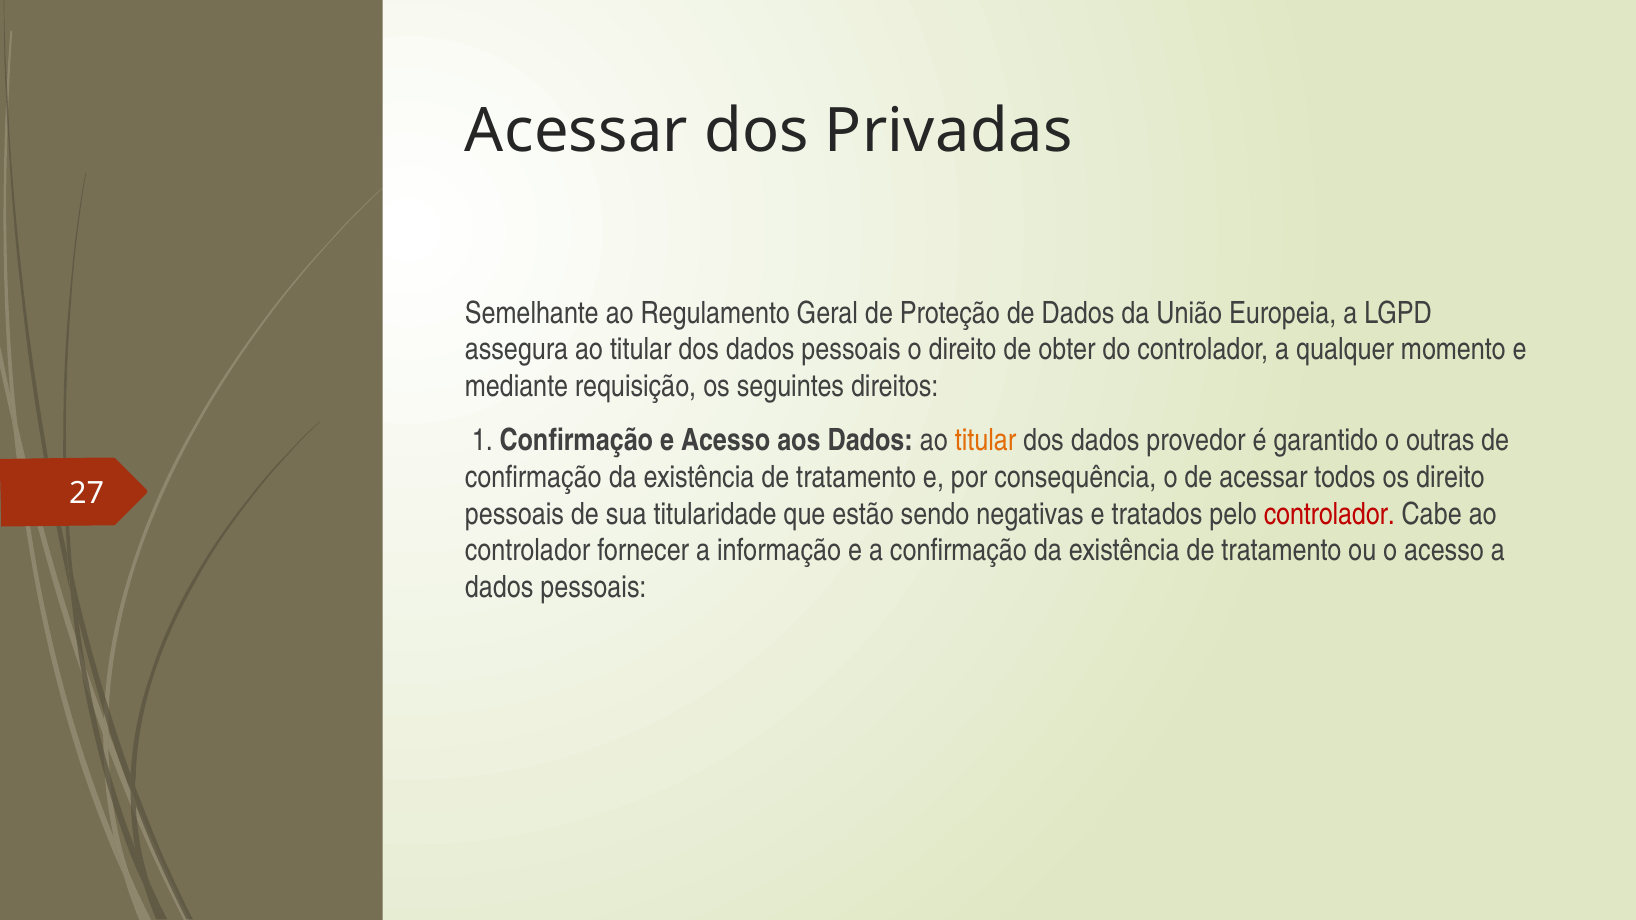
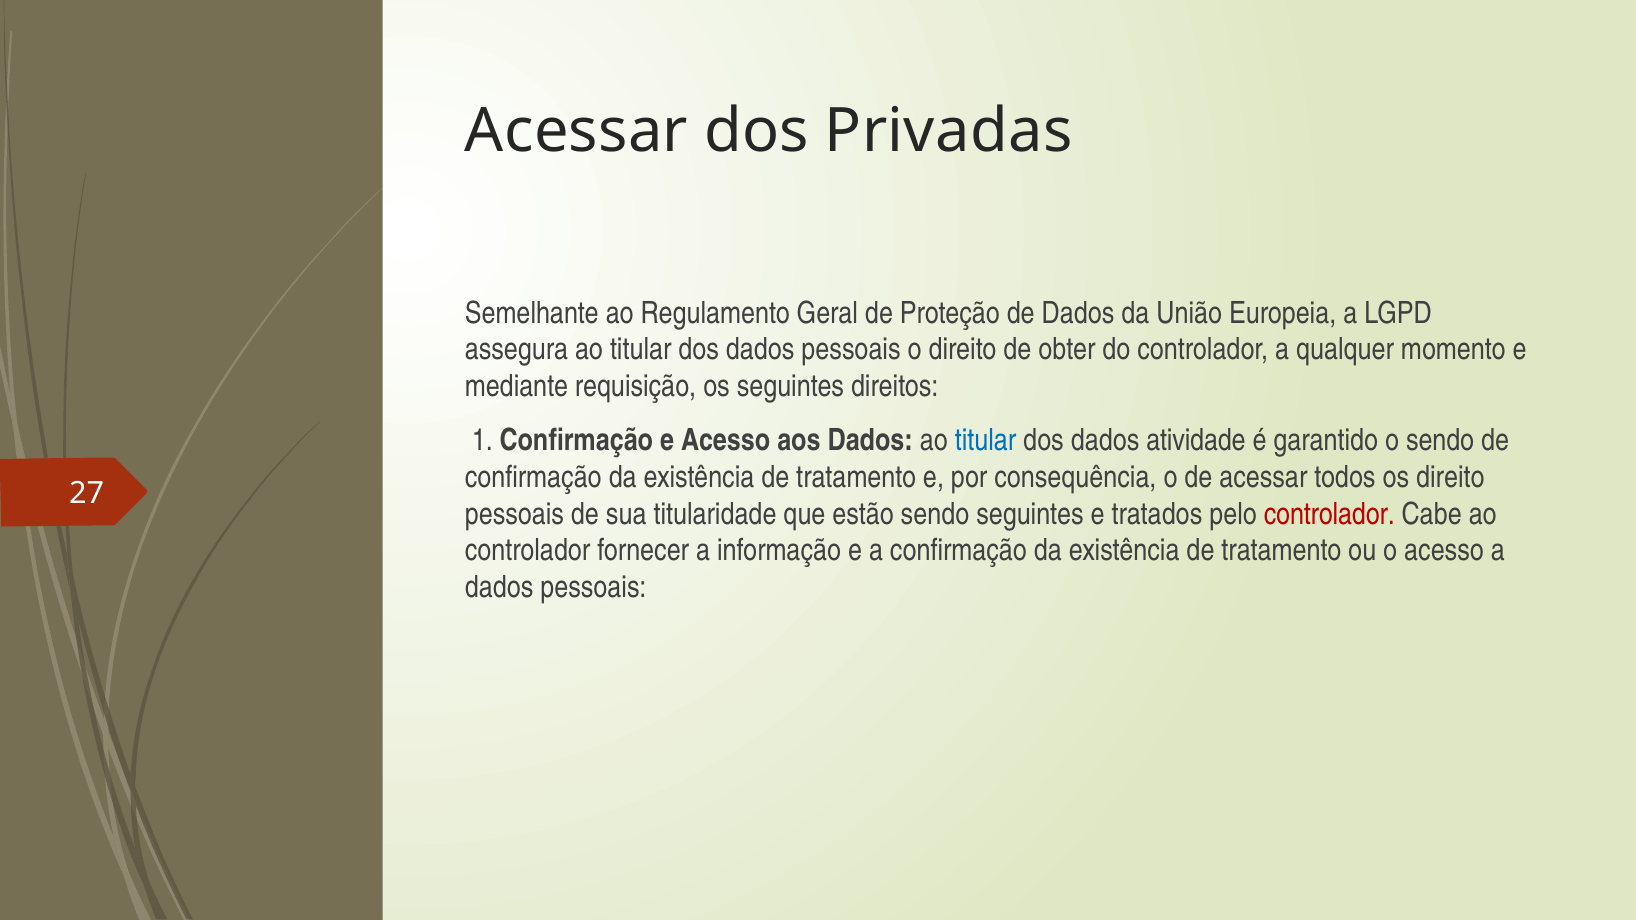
titular colour: orange -> blue (986, 440)
provedor: provedor -> atividade (1196, 440)
o outras: outras -> sendo (1440, 440)
sendo negativas: negativas -> seguintes (1030, 514)
